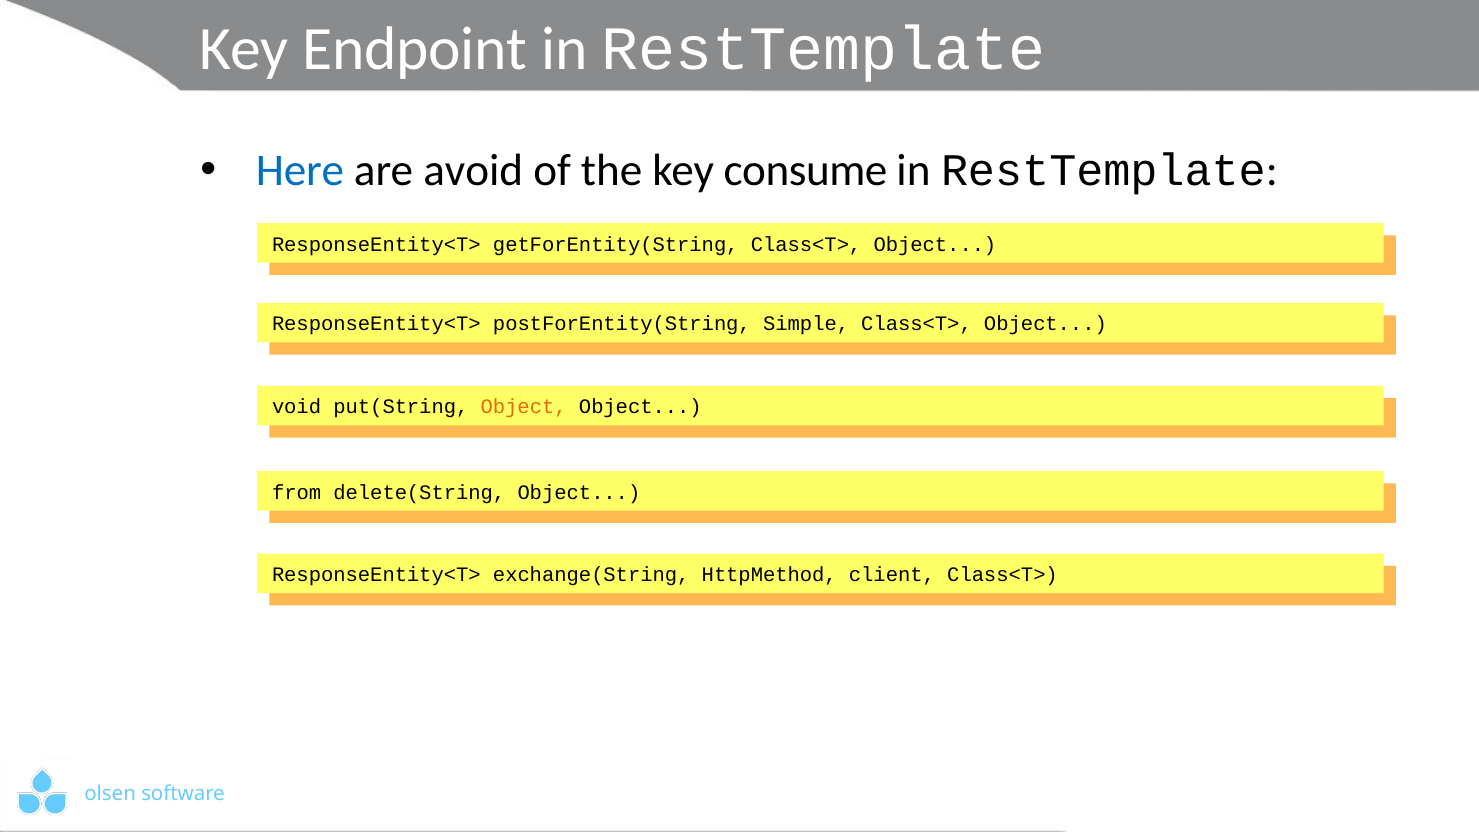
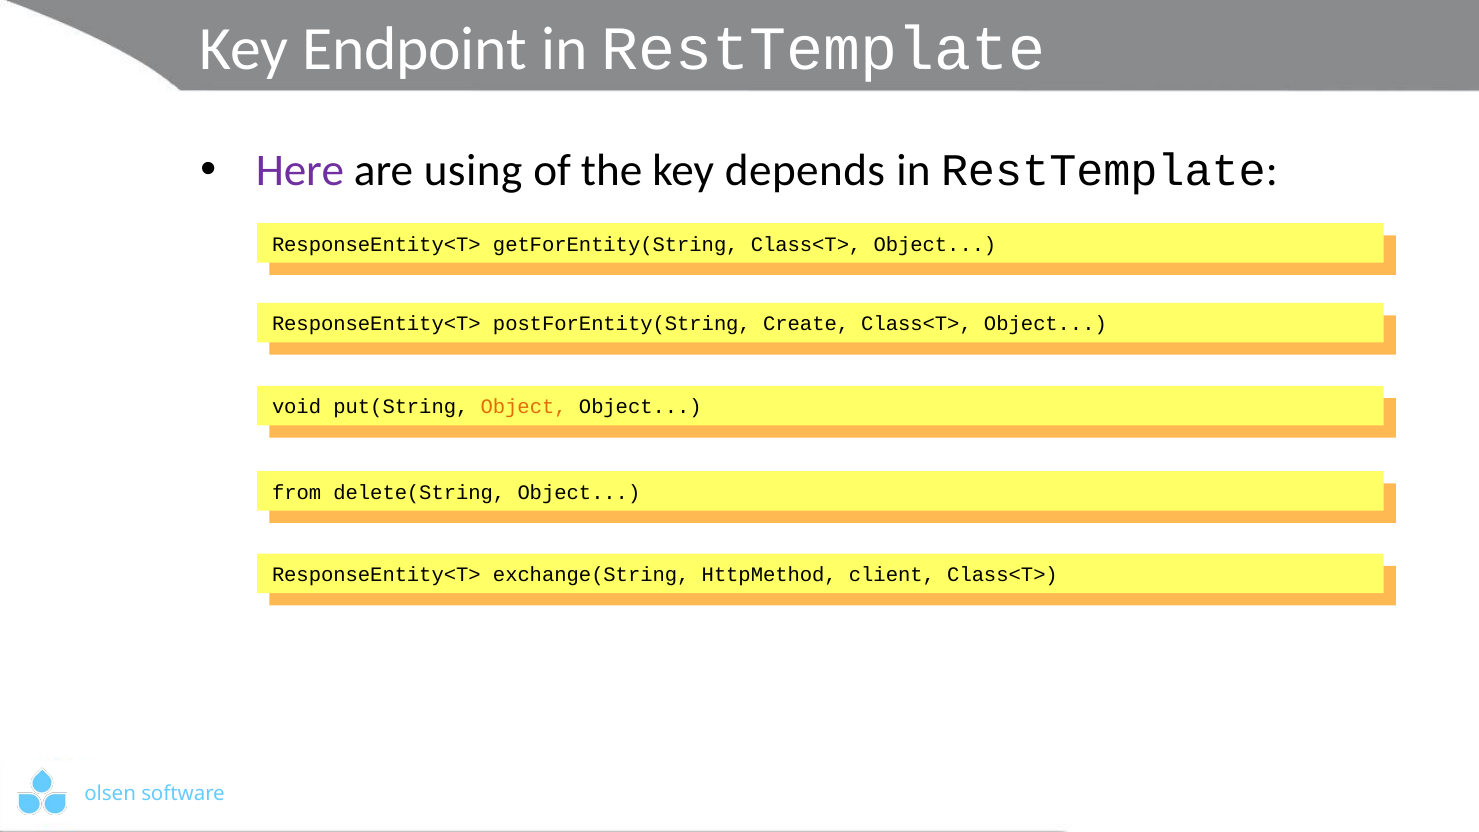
Here colour: blue -> purple (300, 171)
avoid: avoid -> using (473, 171)
consume: consume -> depends (805, 171)
Simple: Simple -> Create (806, 324)
